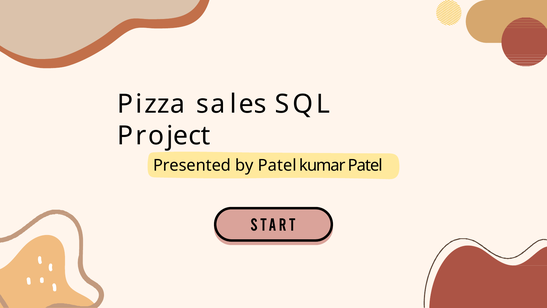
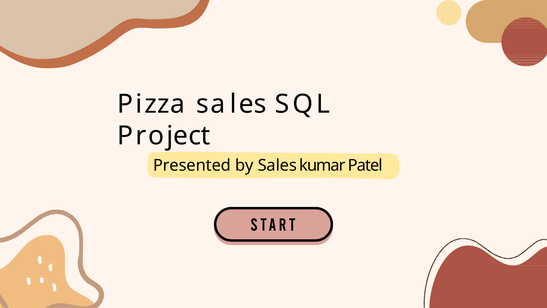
by Patel: Patel -> Sales (277, 165)
